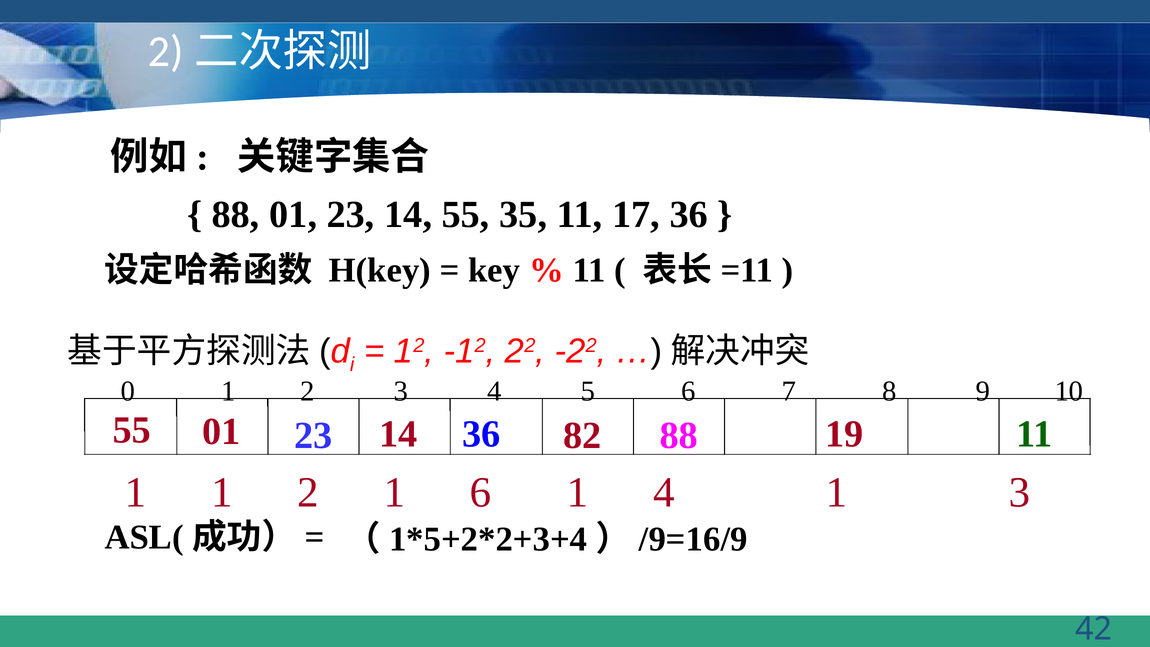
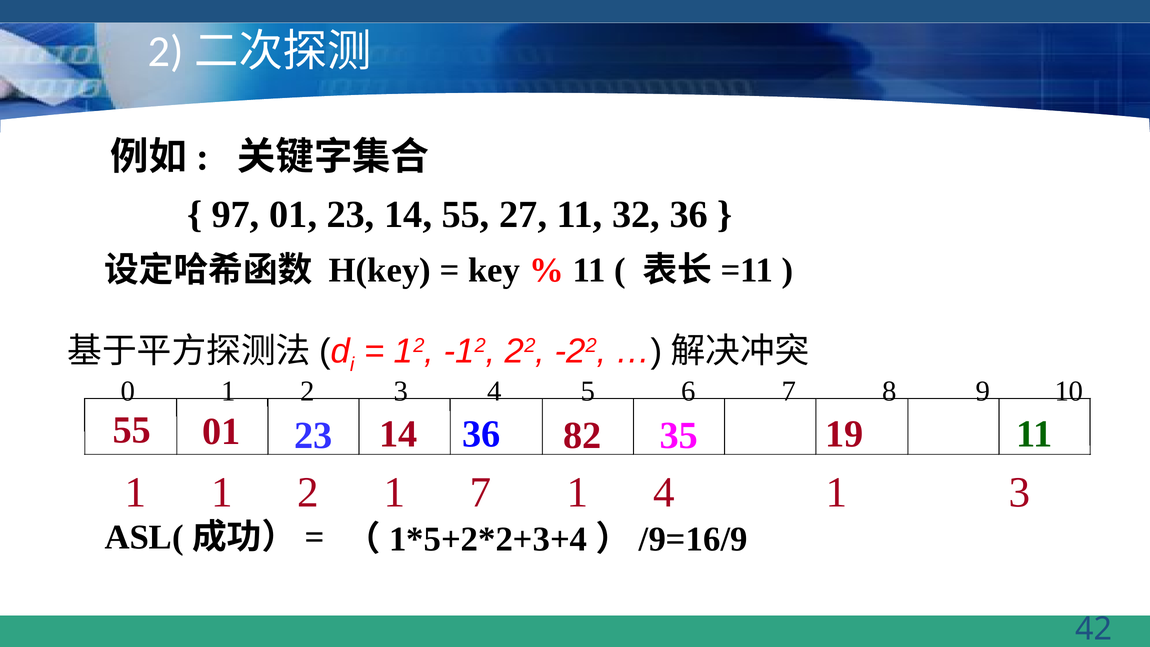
88: 88 -> 97 (236, 214)
35: 35 -> 27 (523, 214)
17: 17 -> 32 (636, 214)
14 88: 88 -> 35 (679, 435)
1 6: 6 -> 7 (481, 492)
